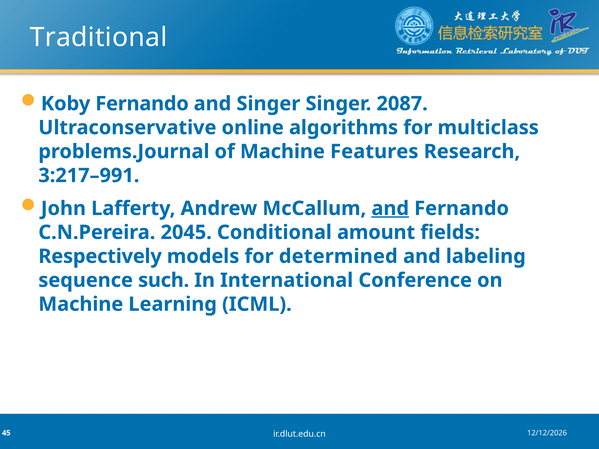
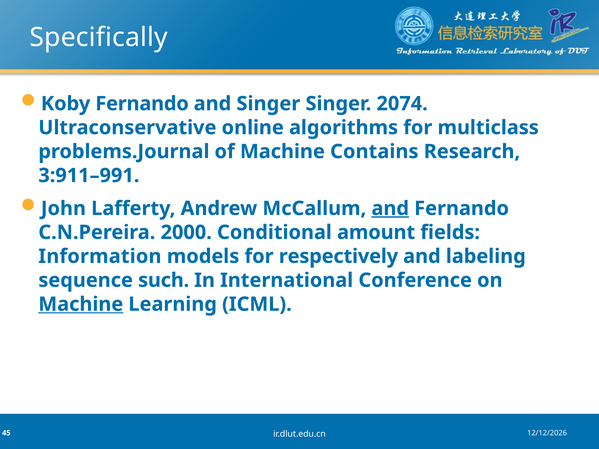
Traditional: Traditional -> Specifically (99, 37)
2087: 2087 -> 2074 (402, 104)
Features: Features -> Contains (374, 152)
3:217–991: 3:217–991 -> 3:911–991 (89, 176)
2045: 2045 -> 2000 (186, 233)
Respectively: Respectively -> Information (100, 256)
determined: determined -> respectively (338, 256)
Machine underline: none -> present (81, 304)
